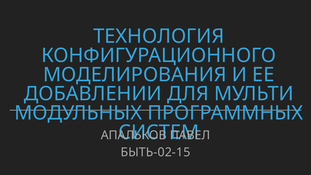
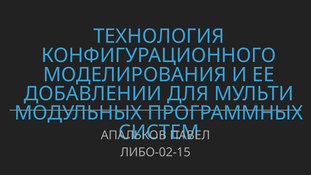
БЫТЬ-02-15: БЫТЬ-02-15 -> ЛИБО-02-15 (156, 152)
